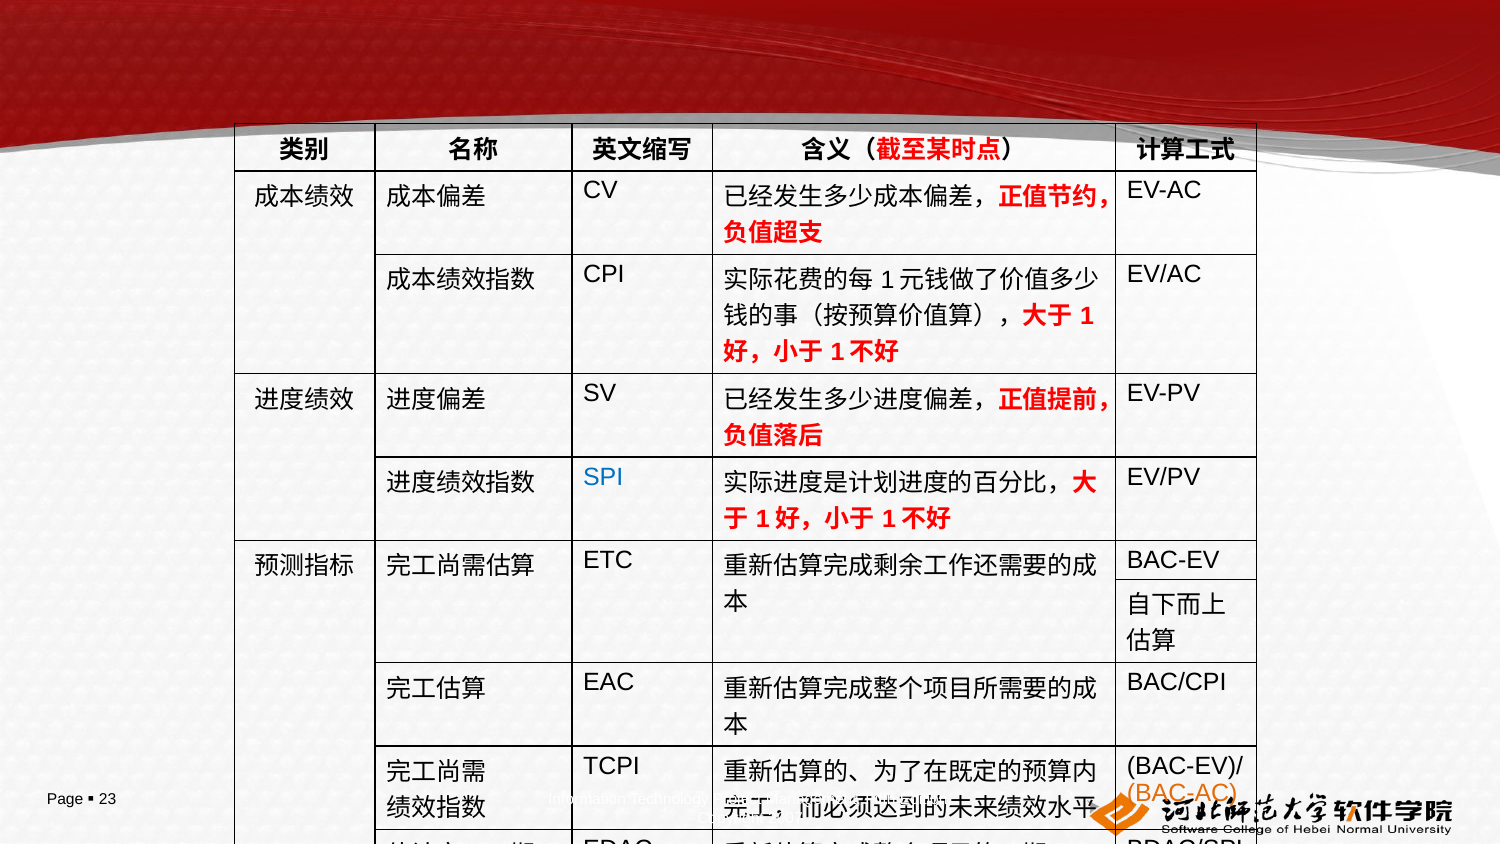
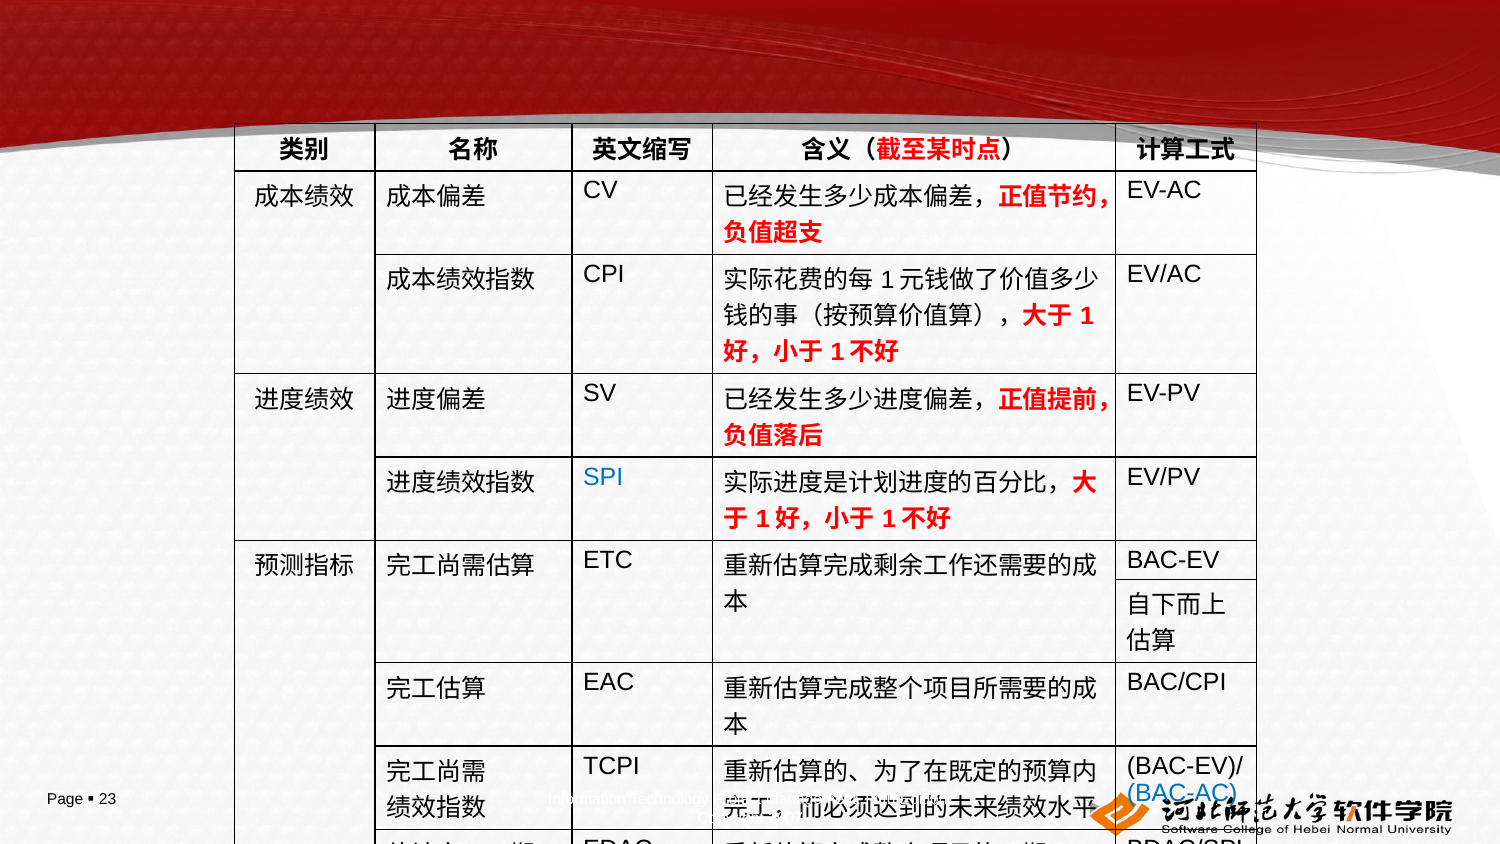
BAC-AC colour: orange -> blue (1182, 793)
